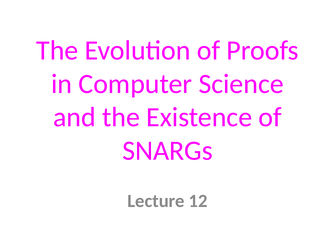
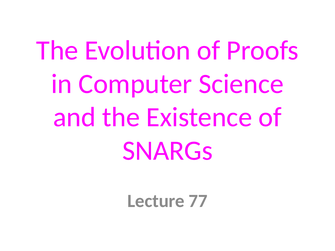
12: 12 -> 77 (198, 201)
